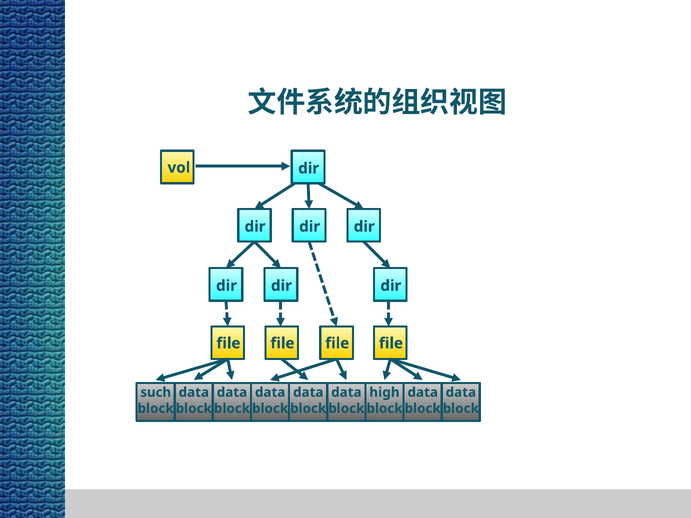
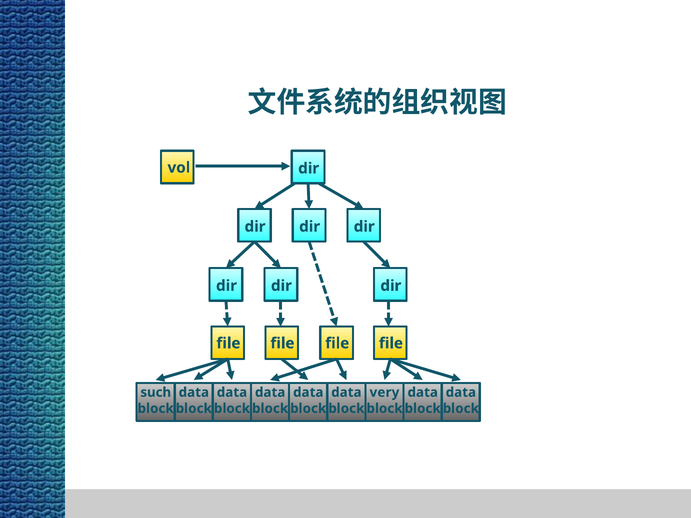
high: high -> very (384, 393)
